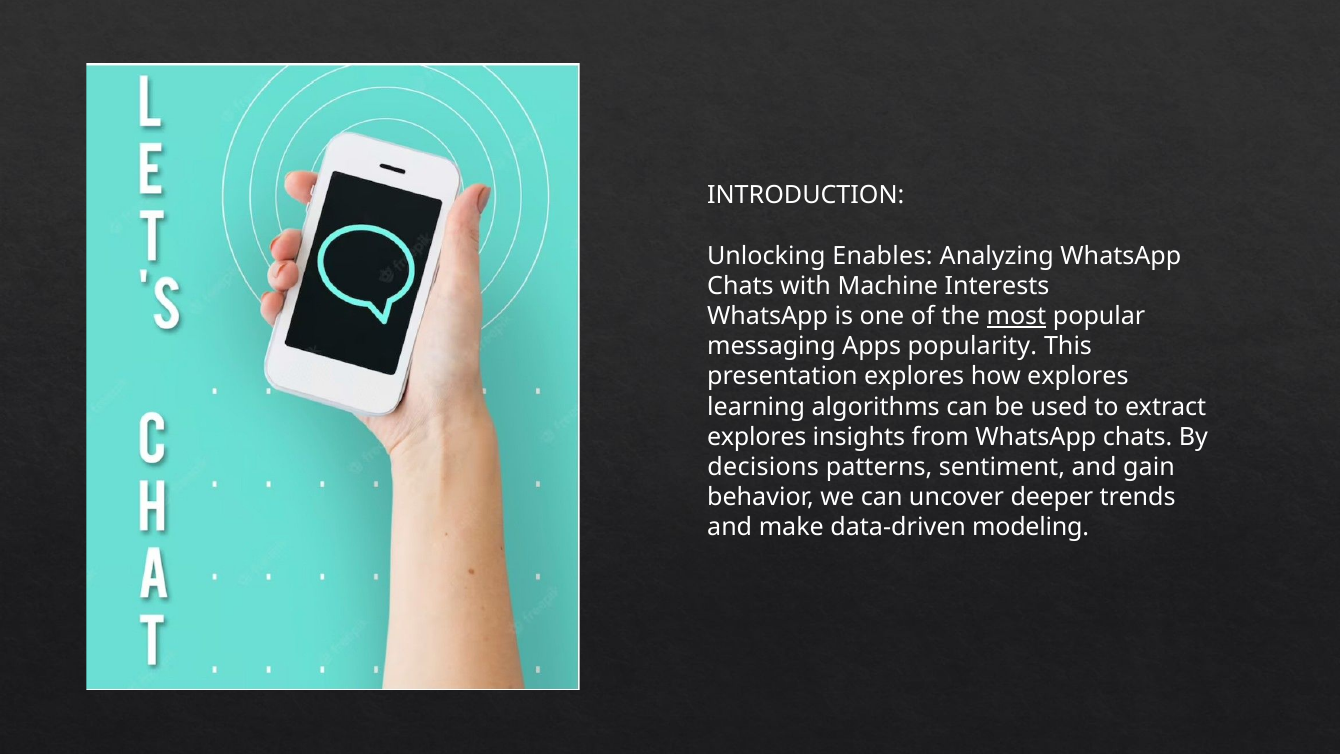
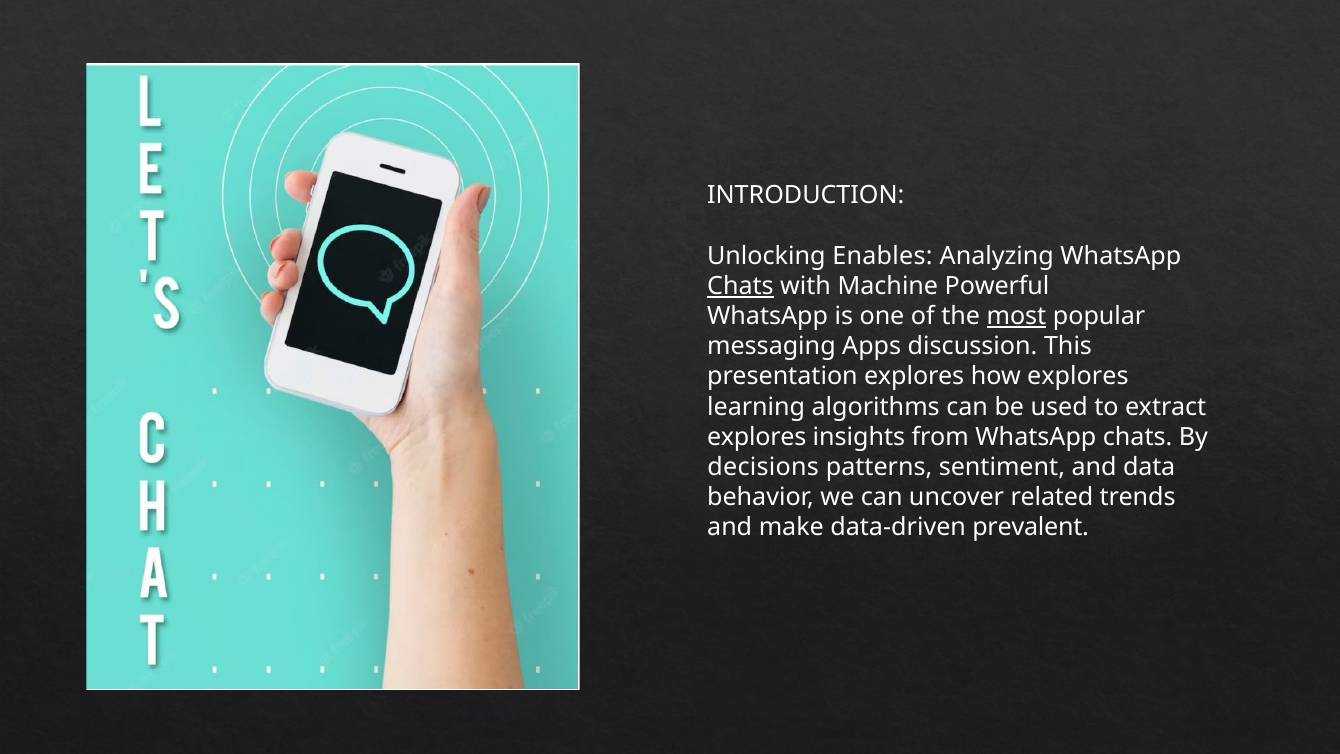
Chats underline: none -> present (740, 286)
Interests: Interests -> Powerful (997, 286)
popularity: popularity -> discussion (973, 346)
gain: gain -> data (1149, 467)
deeper: deeper -> related (1052, 497)
modeling: modeling -> prevalent (1031, 527)
